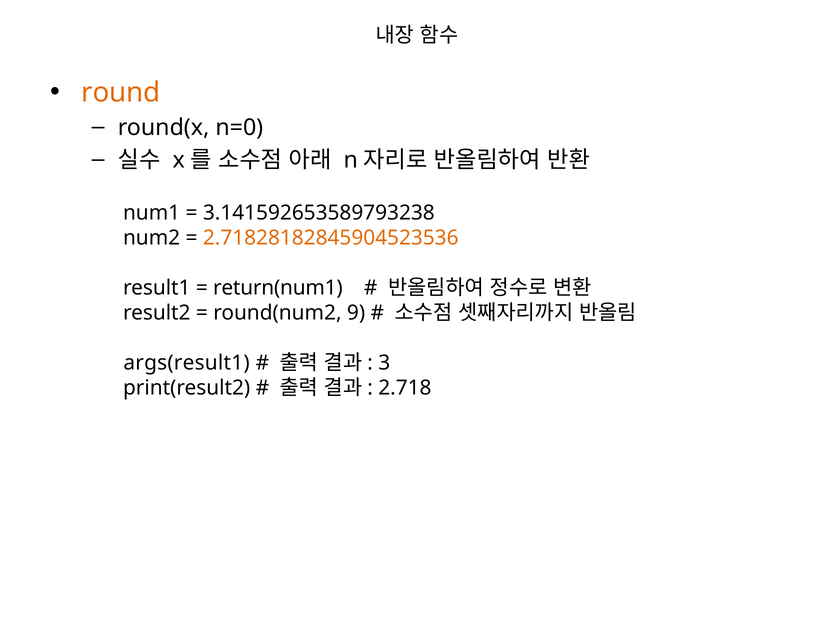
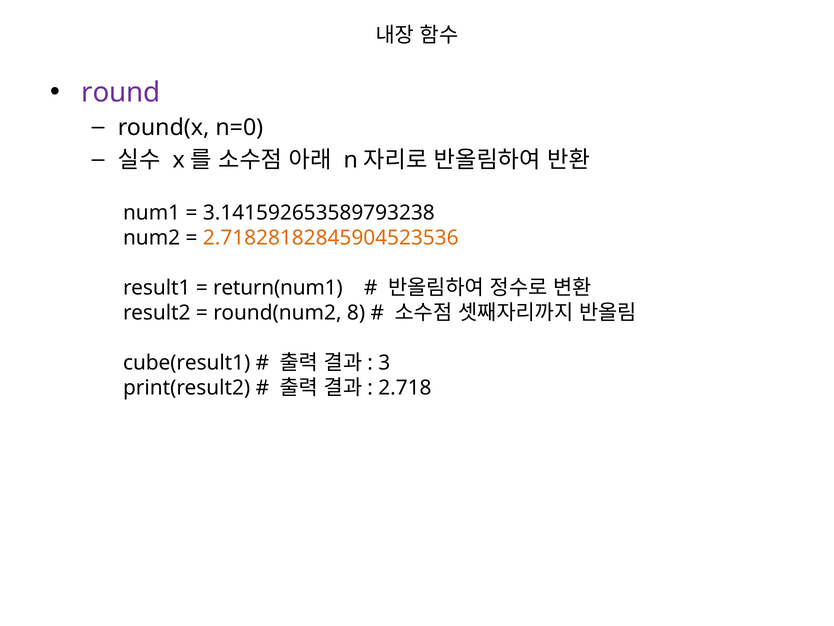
round colour: orange -> purple (121, 93)
9: 9 -> 8 (356, 313)
args(result1: args(result1 -> cube(result1 (187, 363)
